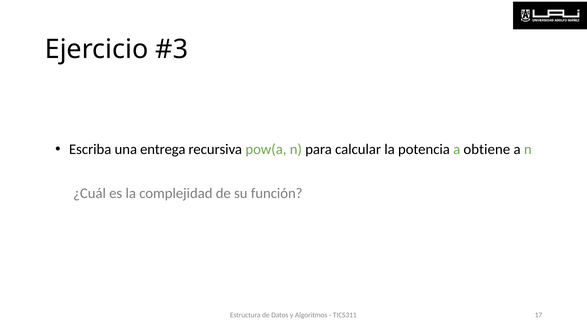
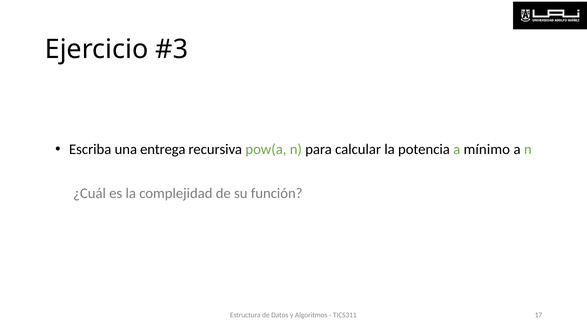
obtiene: obtiene -> mínimo (487, 149)
